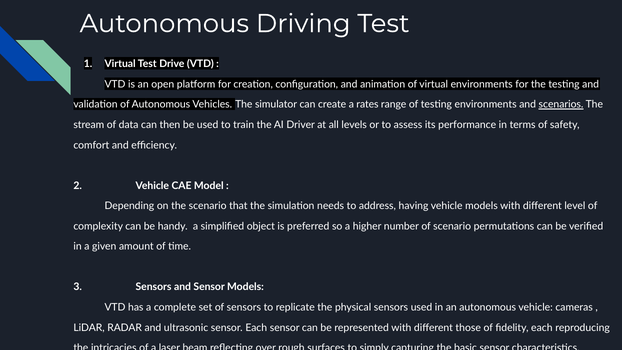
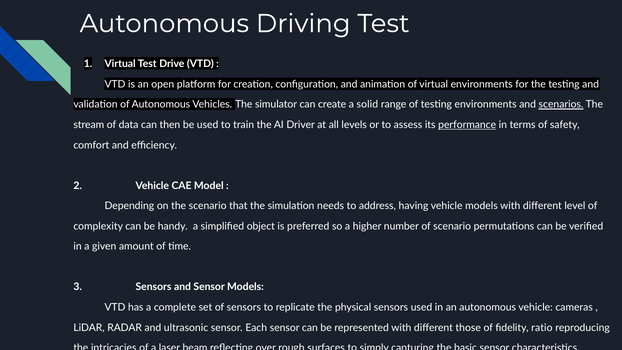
rates: rates -> solid (367, 105)
performance underline: none -> present (467, 125)
fidelity each: each -> ratio (542, 328)
